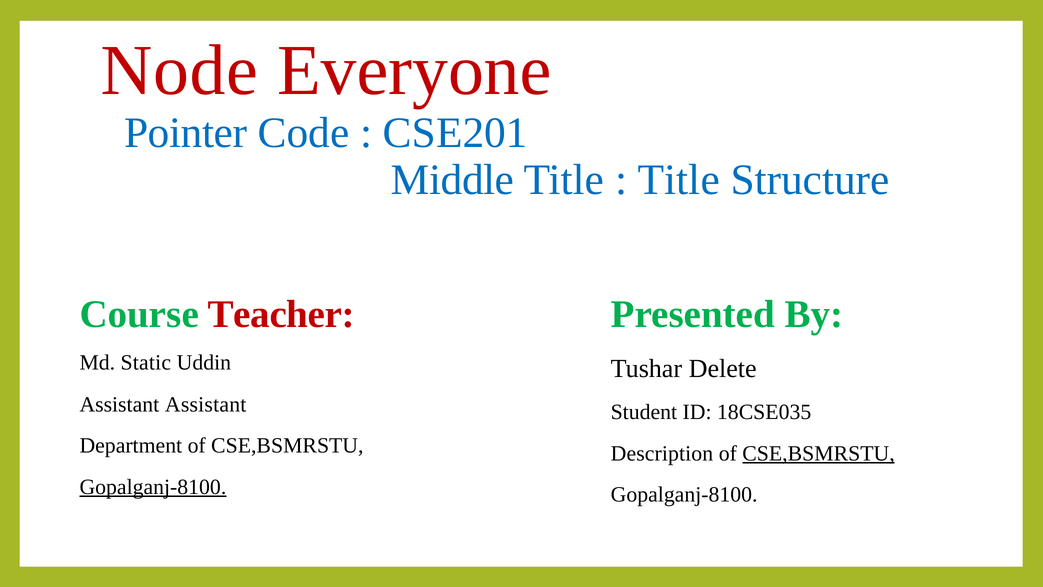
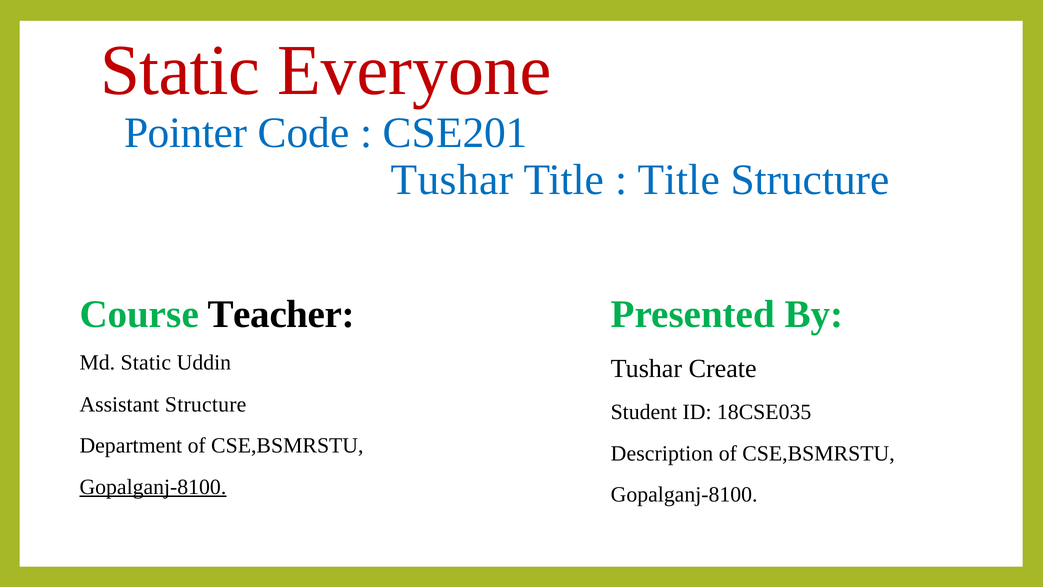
Node: Node -> Static (180, 71)
Middle: Middle -> Tushar (452, 180)
Teacher colour: red -> black (281, 314)
Delete: Delete -> Create (723, 368)
Assistant Assistant: Assistant -> Structure (206, 404)
CSE,BSMRSTU underline: present -> none (819, 453)
